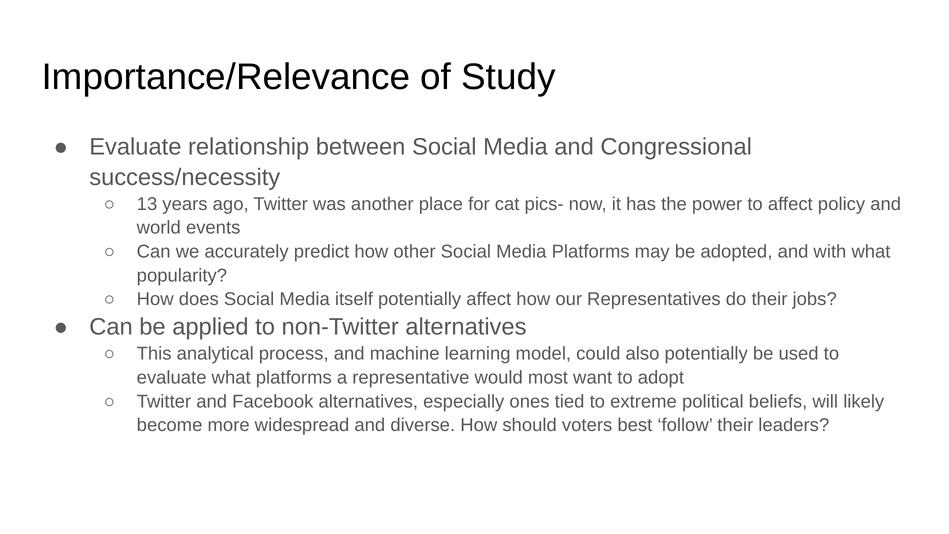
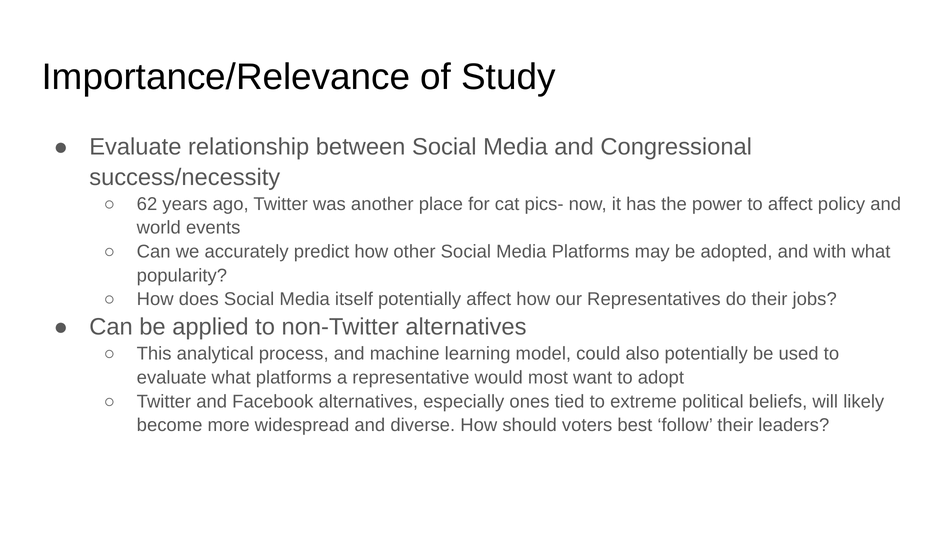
13: 13 -> 62 (147, 204)
